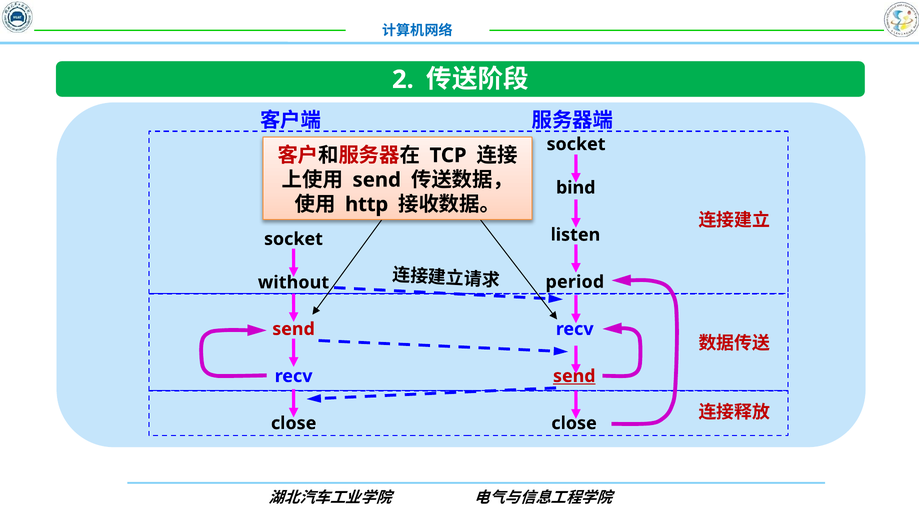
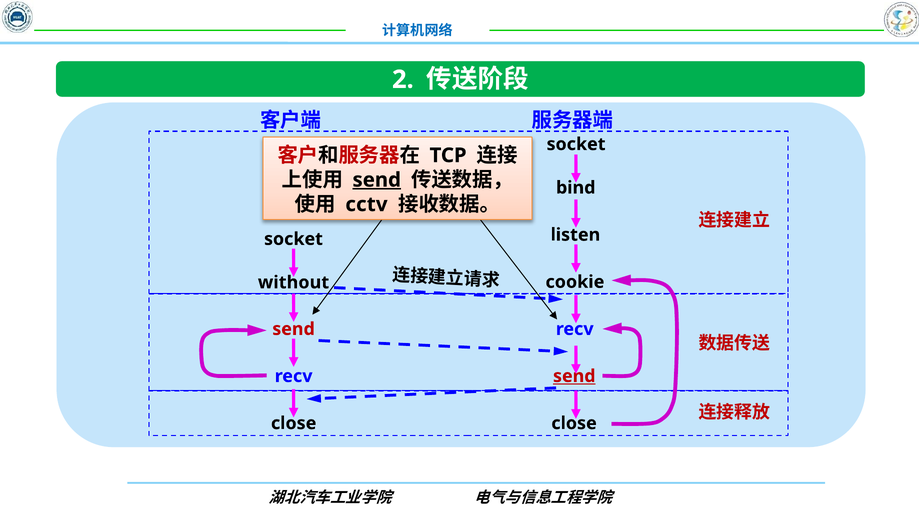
send underline: none -> present (377, 180)
http: http -> cctv (366, 204)
period: period -> cookie (575, 282)
